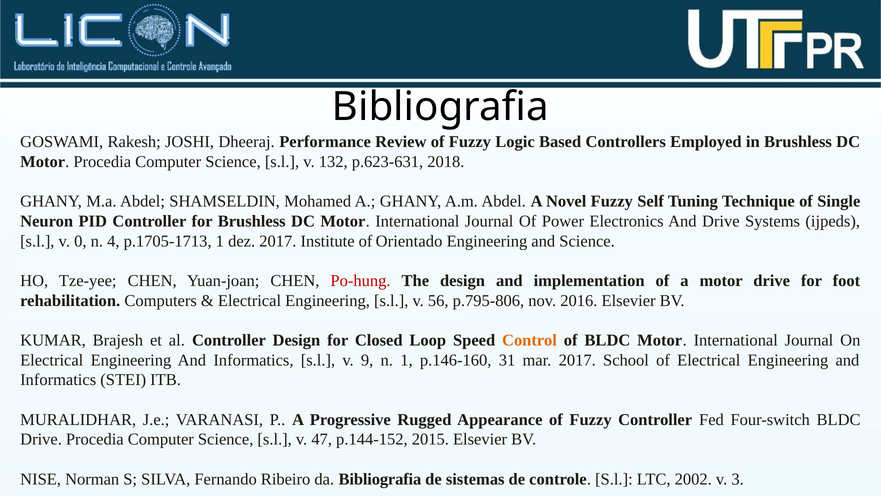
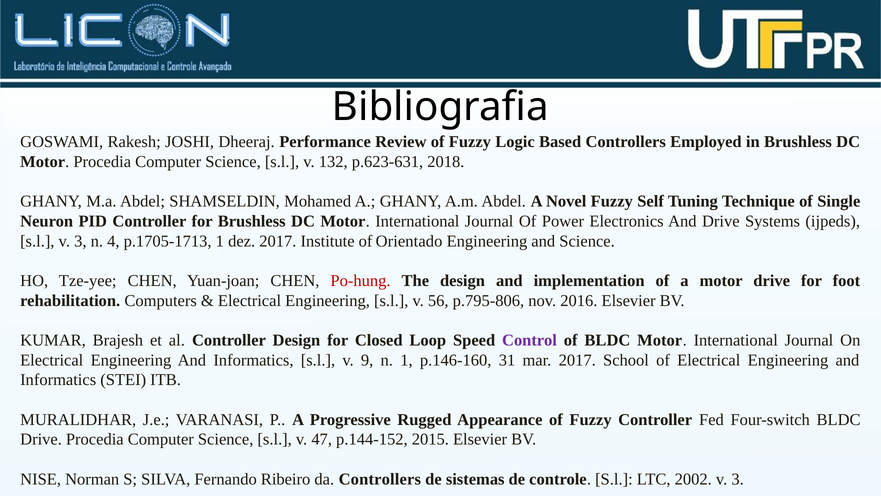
s.l v 0: 0 -> 3 (80, 241)
Control colour: orange -> purple (530, 340)
da Bibliografia: Bibliografia -> Controllers (380, 479)
